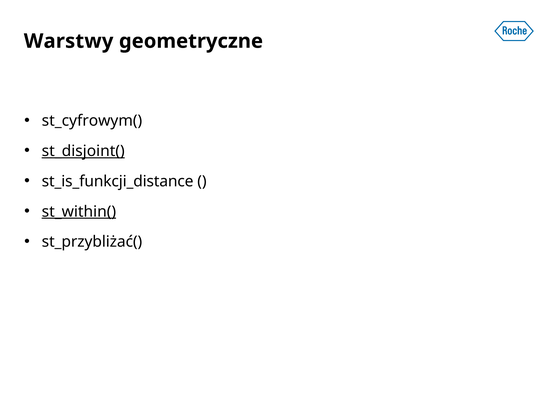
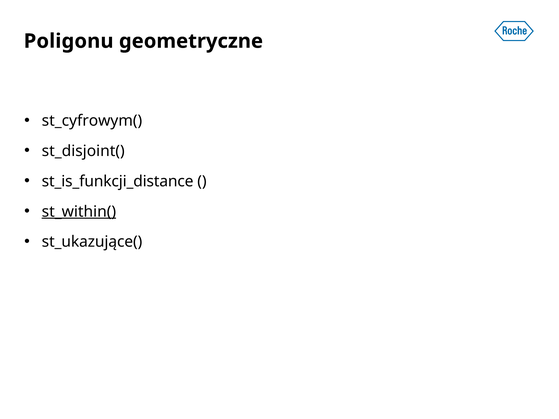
Warstwy: Warstwy -> Poligonu (69, 41)
st_disjoint( underline: present -> none (83, 151)
st_przybliżać(: st_przybliżać( -> st_ukazujące( (92, 242)
